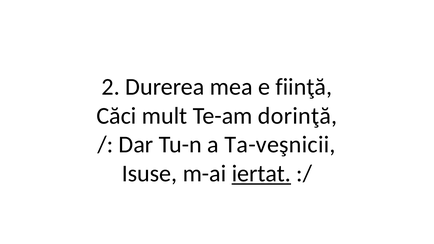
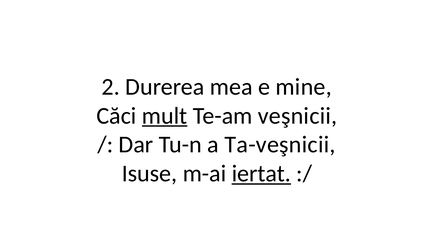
fiinţă: fiinţă -> mine (304, 87)
mult underline: none -> present (165, 116)
dorinţă: dorinţă -> veşnicii (298, 116)
